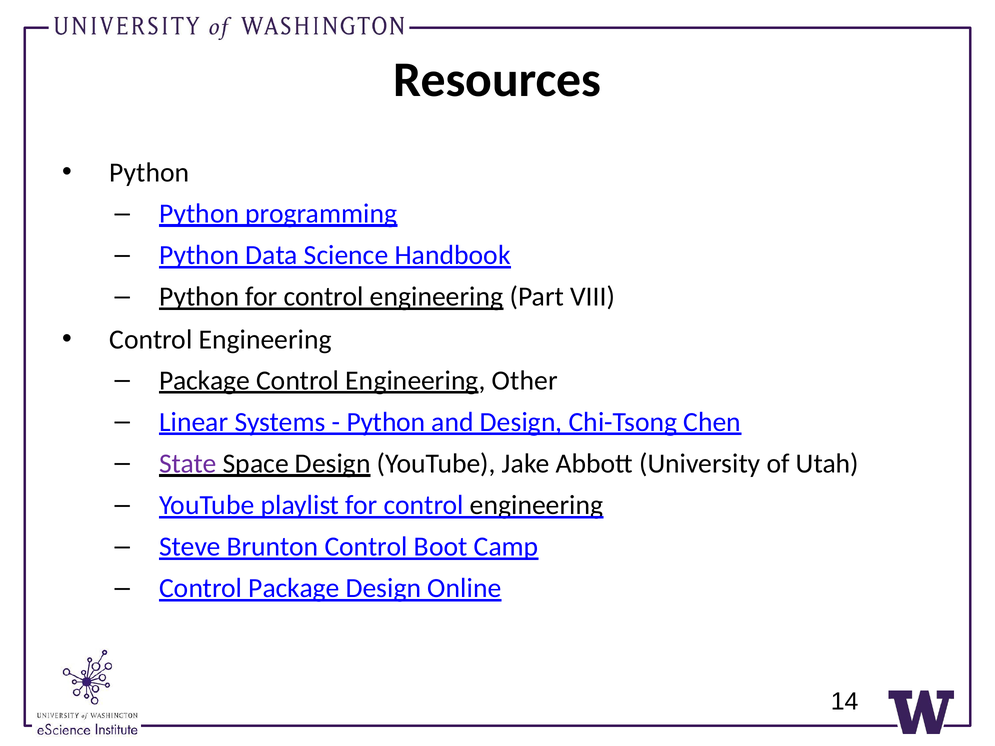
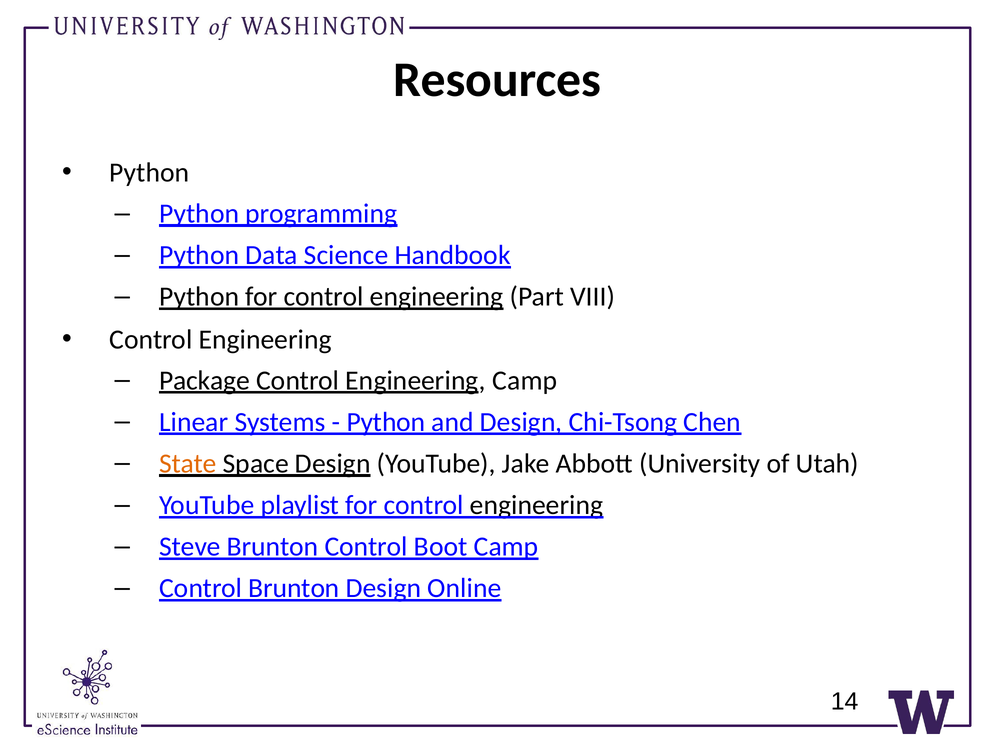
Engineering Other: Other -> Camp (525, 381)
State colour: purple -> orange (188, 464)
Control Package: Package -> Brunton (294, 589)
